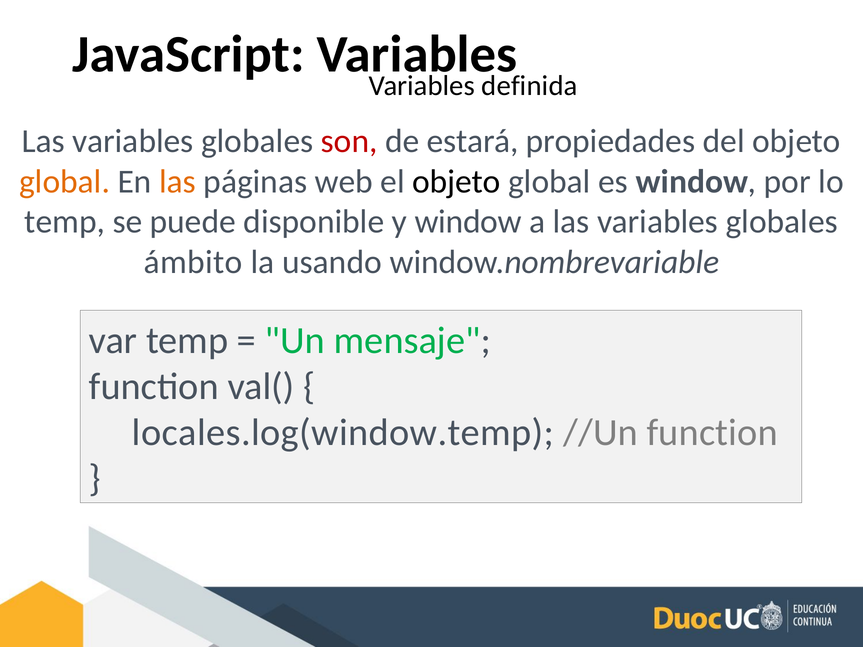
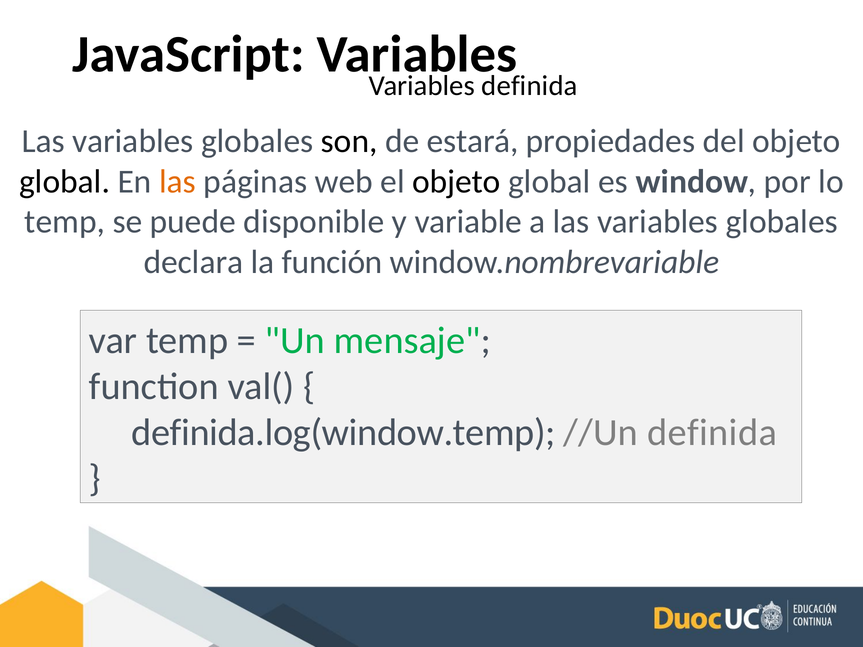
son colour: red -> black (349, 141)
global colour: orange -> black (65, 182)
y window: window -> variable (468, 222)
ámbito: ámbito -> declara (193, 262)
usando: usando -> función (332, 262)
locales.log(window.temp: locales.log(window.temp -> definida.log(window.temp (343, 433)
//Un function: function -> definida (712, 433)
